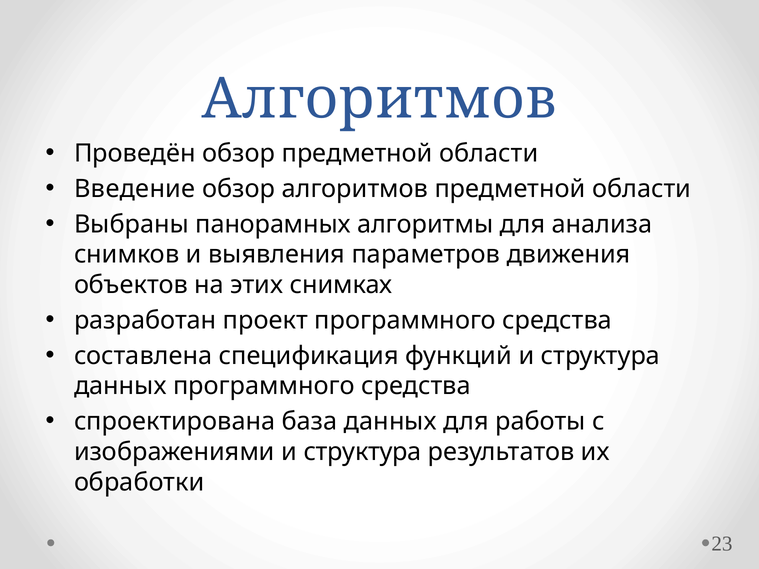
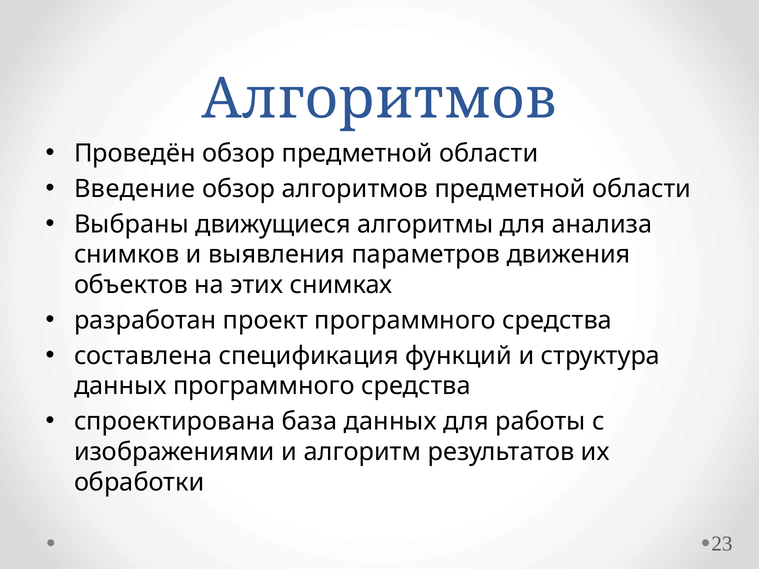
панорамных: панорамных -> движущиеся (273, 224)
изображениями и структура: структура -> алгоритм (362, 452)
